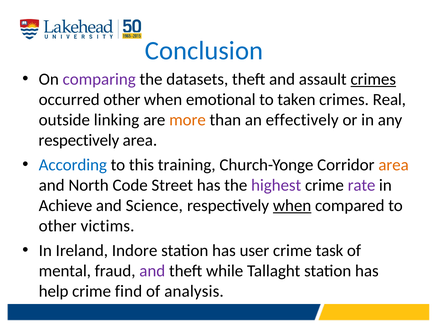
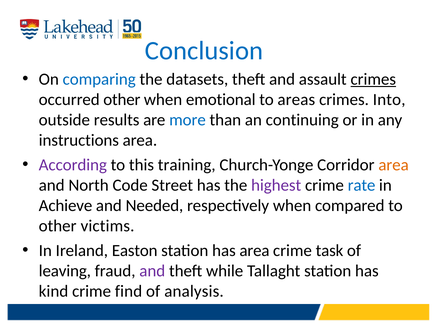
comparing colour: purple -> blue (99, 79)
taken: taken -> areas (296, 100)
Real: Real -> Into (389, 100)
linking: linking -> results (117, 120)
more colour: orange -> blue (187, 120)
effectively: effectively -> continuing (302, 120)
respectively: respectively -> instructions (79, 140)
According colour: blue -> purple (73, 165)
rate colour: purple -> blue (362, 185)
Science: Science -> Needed (154, 206)
when underline: present -> none (292, 206)
Indore: Indore -> Easton (135, 251)
has user: user -> area (254, 251)
mental: mental -> leaving (65, 271)
help: help -> kind (54, 291)
